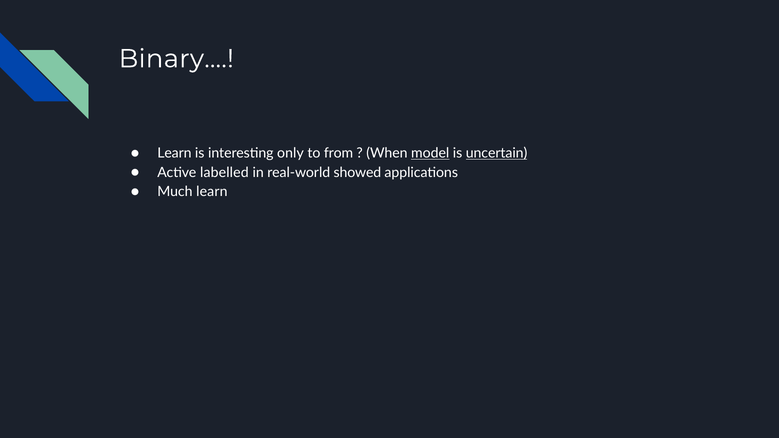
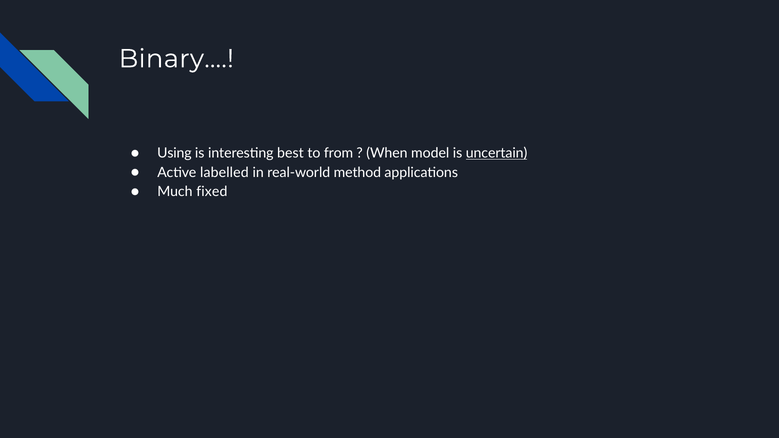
Learn: Learn -> Using (174, 153)
only: only -> best (290, 153)
model underline: present -> none (430, 153)
showed: showed -> method (357, 173)
Much learn: learn -> fixed (212, 192)
